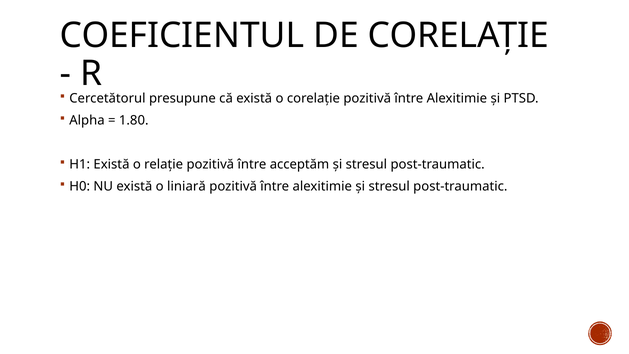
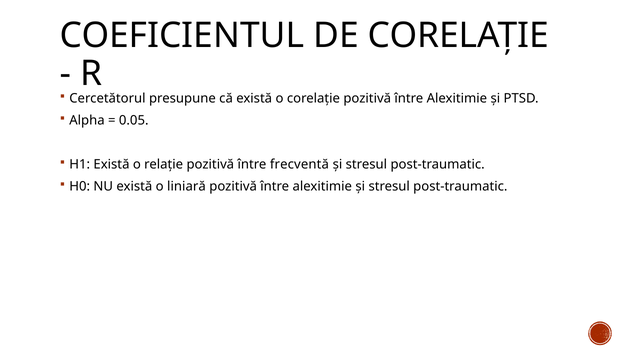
1.80: 1.80 -> 0.05 (134, 120)
acceptăm: acceptăm -> frecventă (299, 164)
